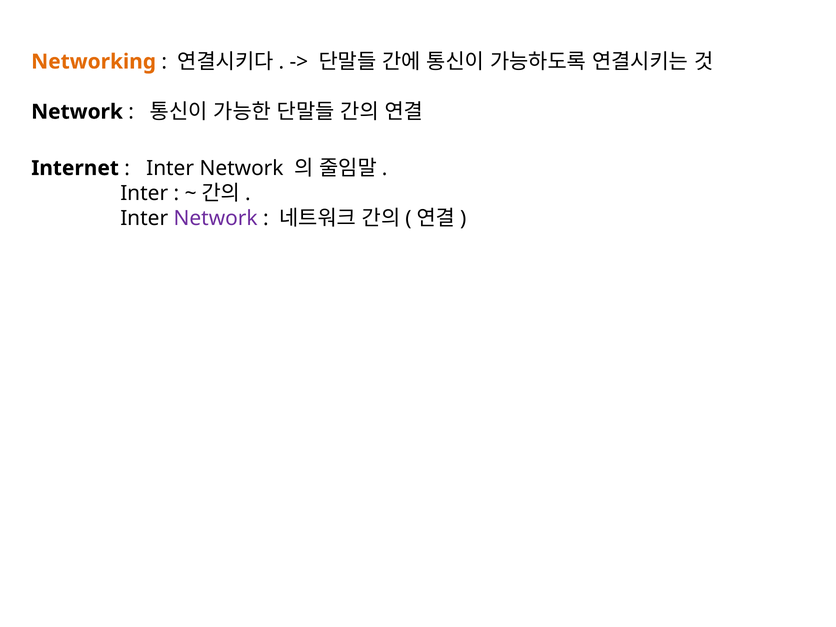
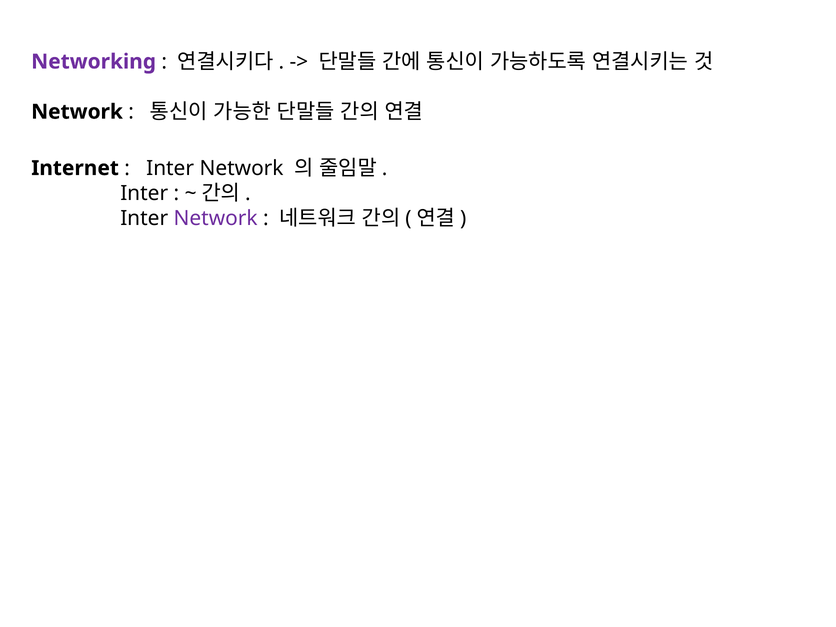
Networking colour: orange -> purple (94, 62)
